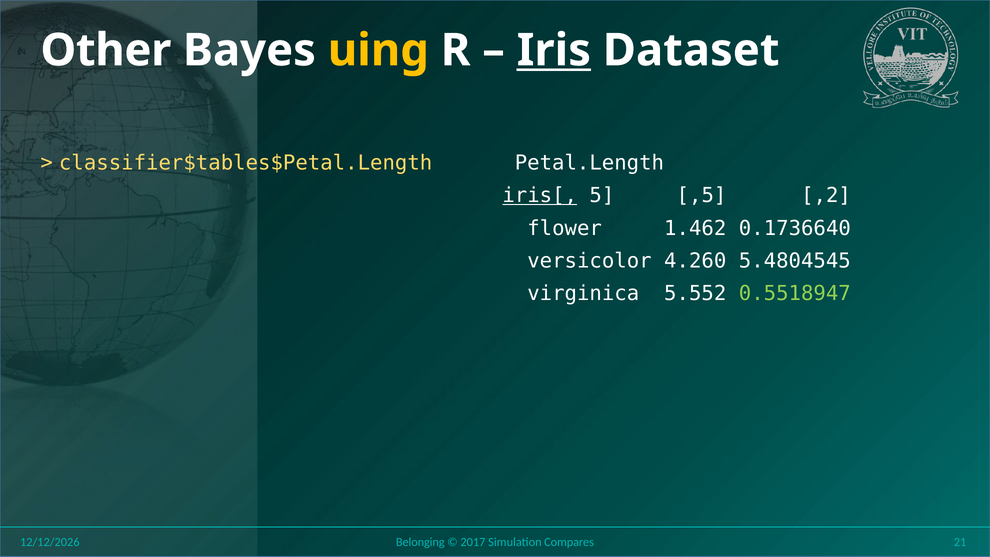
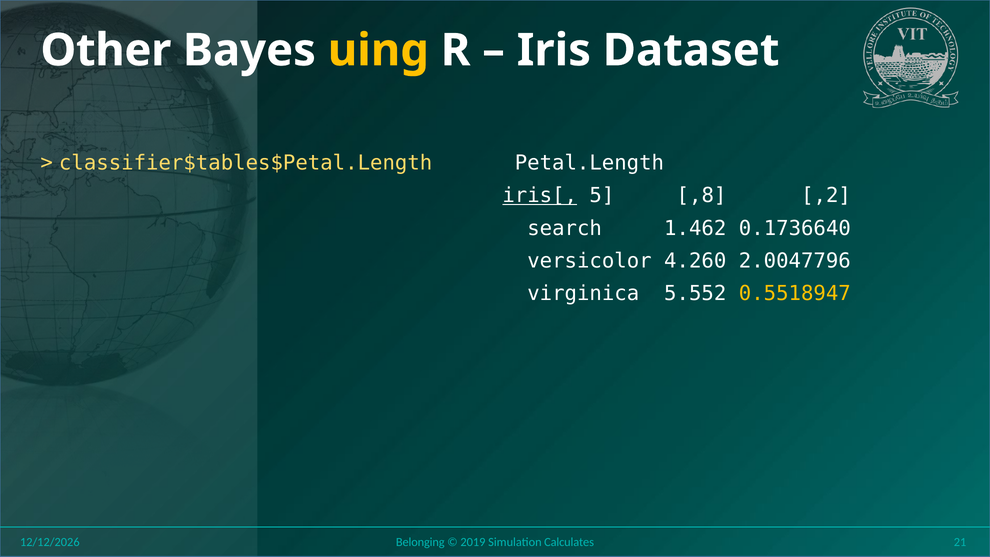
Iris underline: present -> none (554, 50)
,5: ,5 -> ,8 (701, 196)
flower: flower -> search (565, 228)
5.4804545: 5.4804545 -> 2.0047796 (795, 261)
0.5518947 colour: light green -> yellow (795, 293)
2017: 2017 -> 2019 (473, 542)
Compares: Compares -> Calculates (569, 542)
